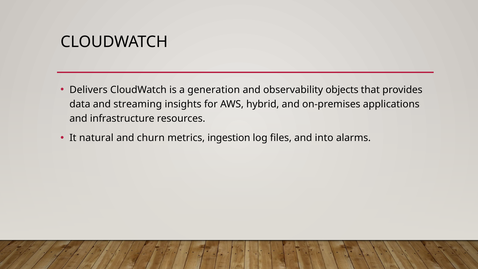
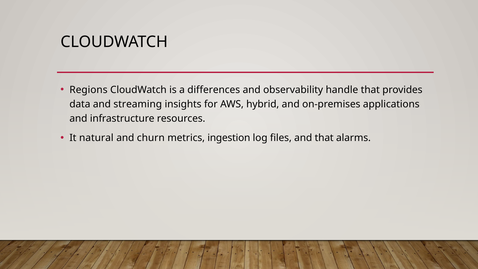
Delivers: Delivers -> Regions (88, 90)
generation: generation -> differences (214, 90)
objects: objects -> handle (342, 90)
and into: into -> that (324, 138)
